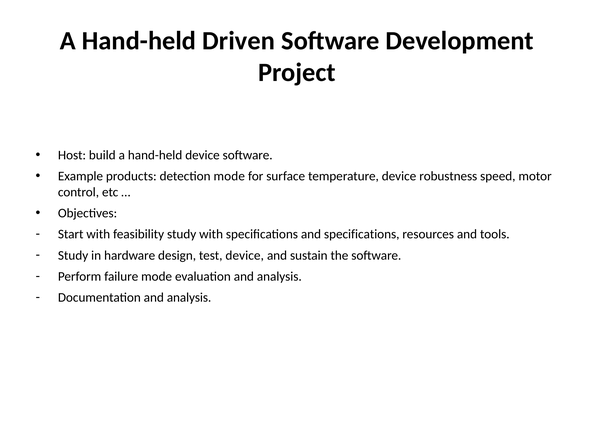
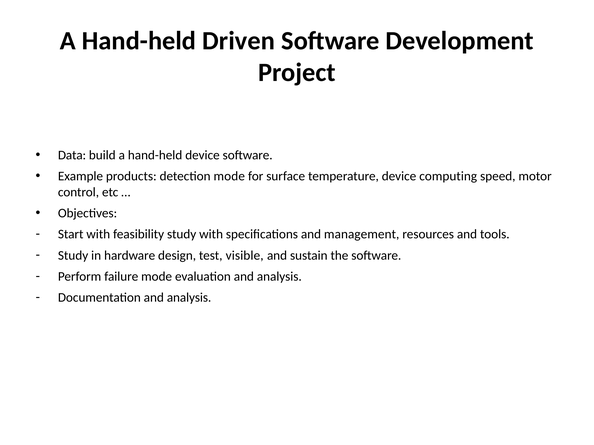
Host: Host -> Data (72, 155)
robustness: robustness -> computing (448, 176)
and specifications: specifications -> management (362, 235)
test device: device -> visible (245, 256)
